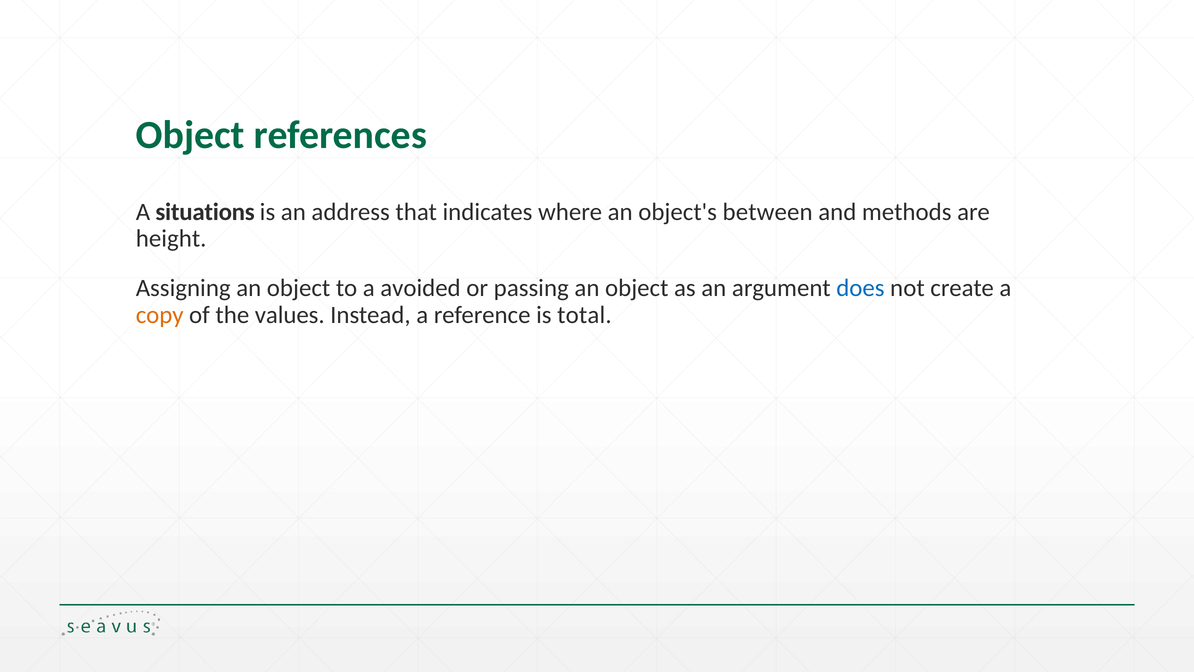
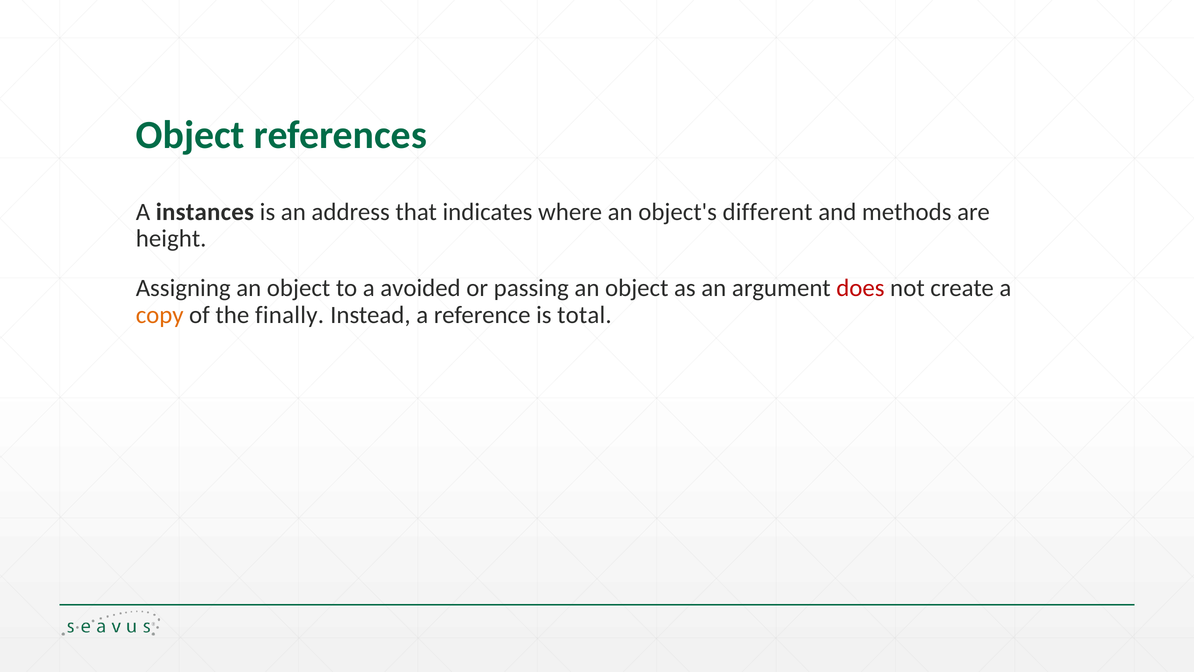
situations: situations -> instances (205, 212)
between: between -> different (768, 212)
does colour: blue -> red (860, 288)
values: values -> finally (290, 315)
